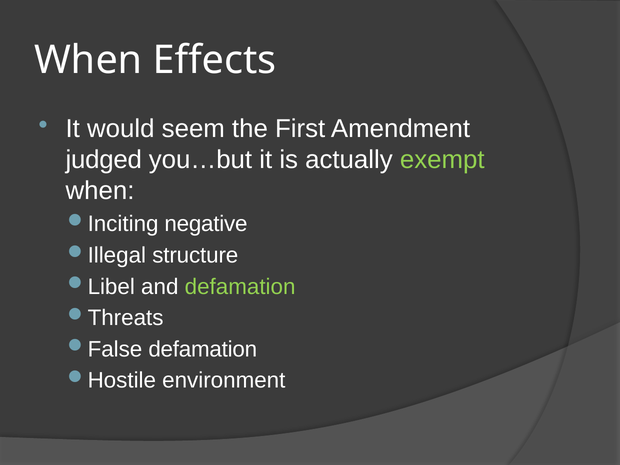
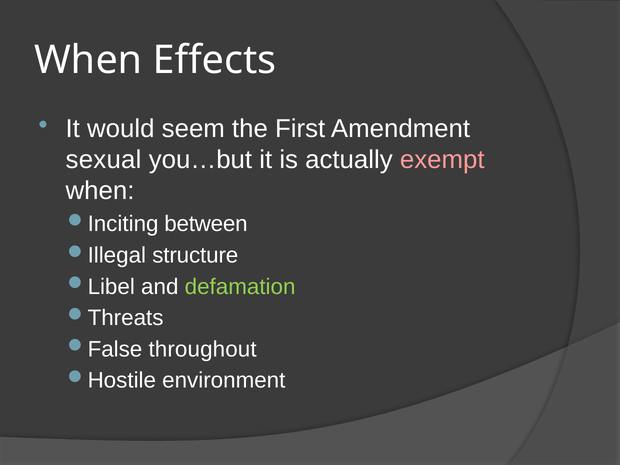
judged: judged -> sexual (104, 160)
exempt colour: light green -> pink (442, 160)
negative: negative -> between (206, 224)
defamation: defamation -> throughout (203, 349)
